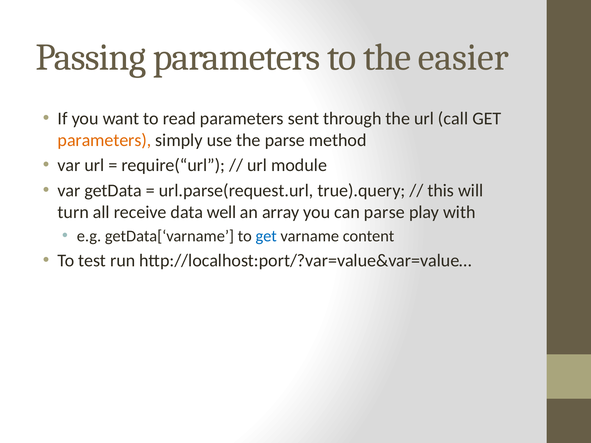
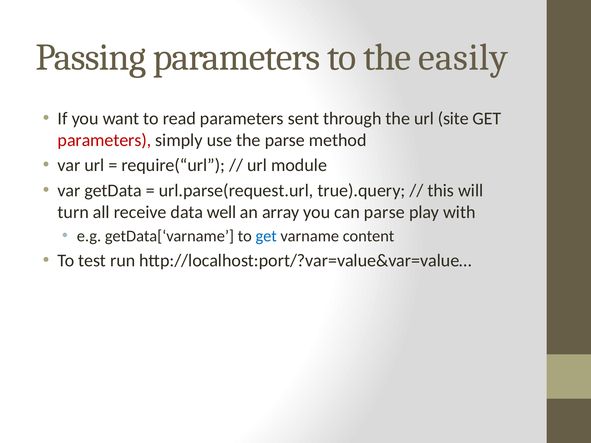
easier: easier -> easily (463, 57)
call: call -> site (453, 118)
parameters colour: orange -> red (104, 140)
